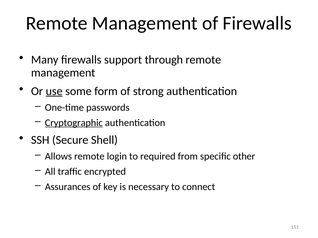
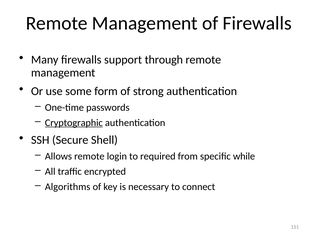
use underline: present -> none (54, 91)
other: other -> while (244, 157)
Assurances: Assurances -> Algorithms (68, 187)
